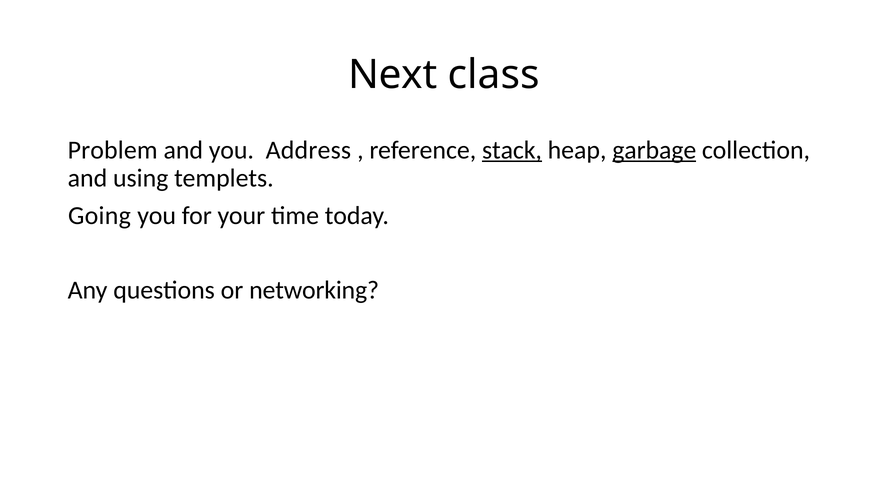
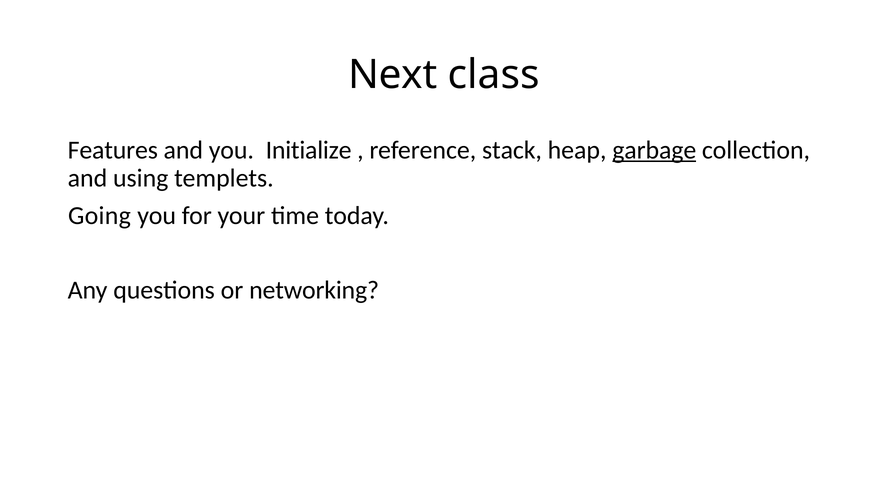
Problem: Problem -> Features (113, 150)
Address: Address -> Initialize (309, 150)
stack underline: present -> none (512, 150)
